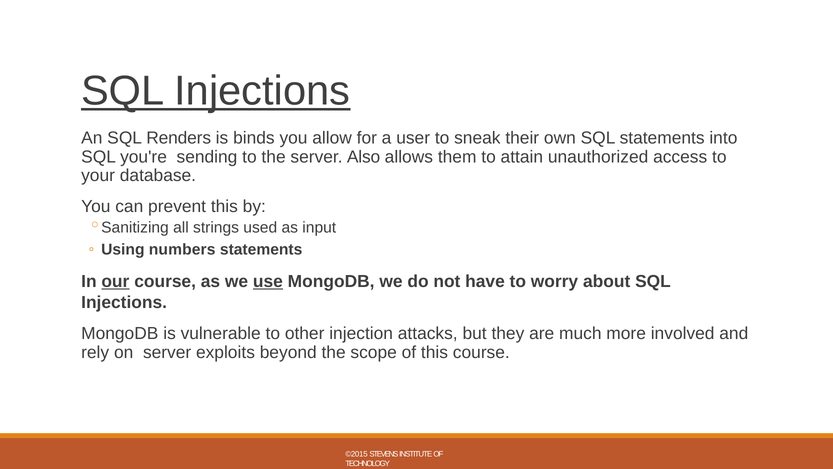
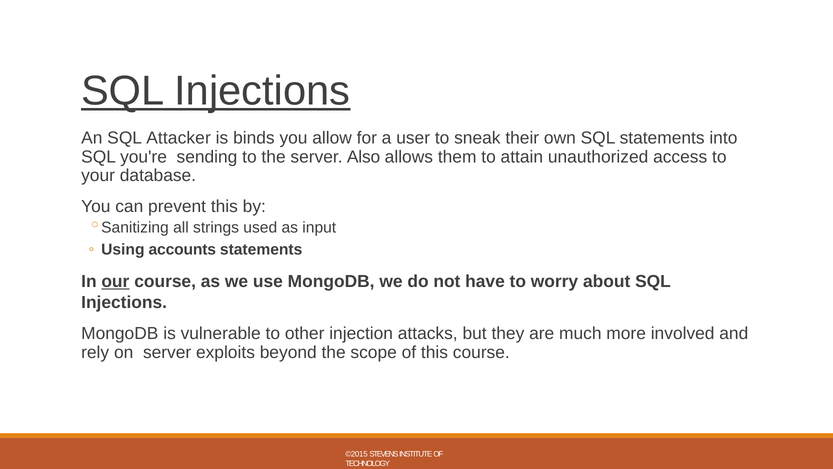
Renders: Renders -> Attacker (179, 138)
numbers: numbers -> accounts (182, 250)
use underline: present -> none (268, 281)
